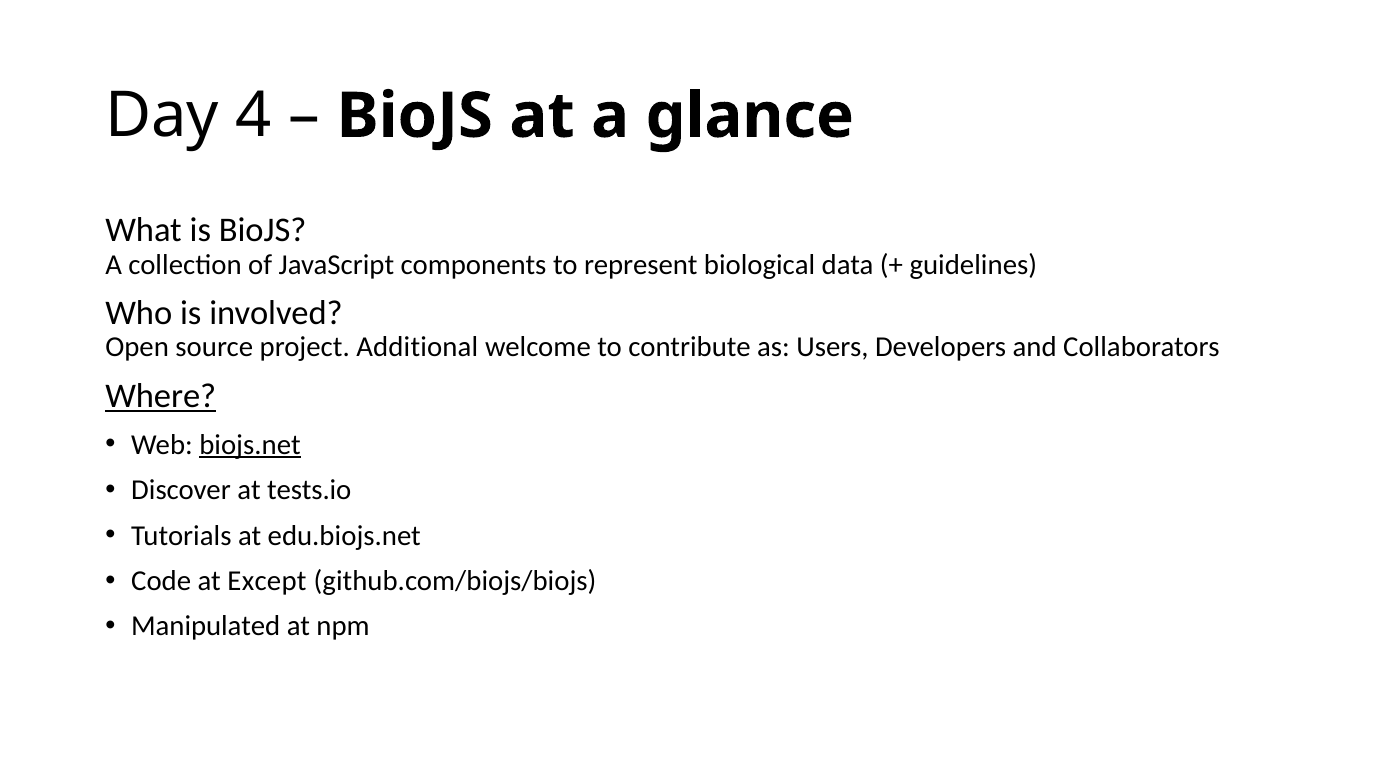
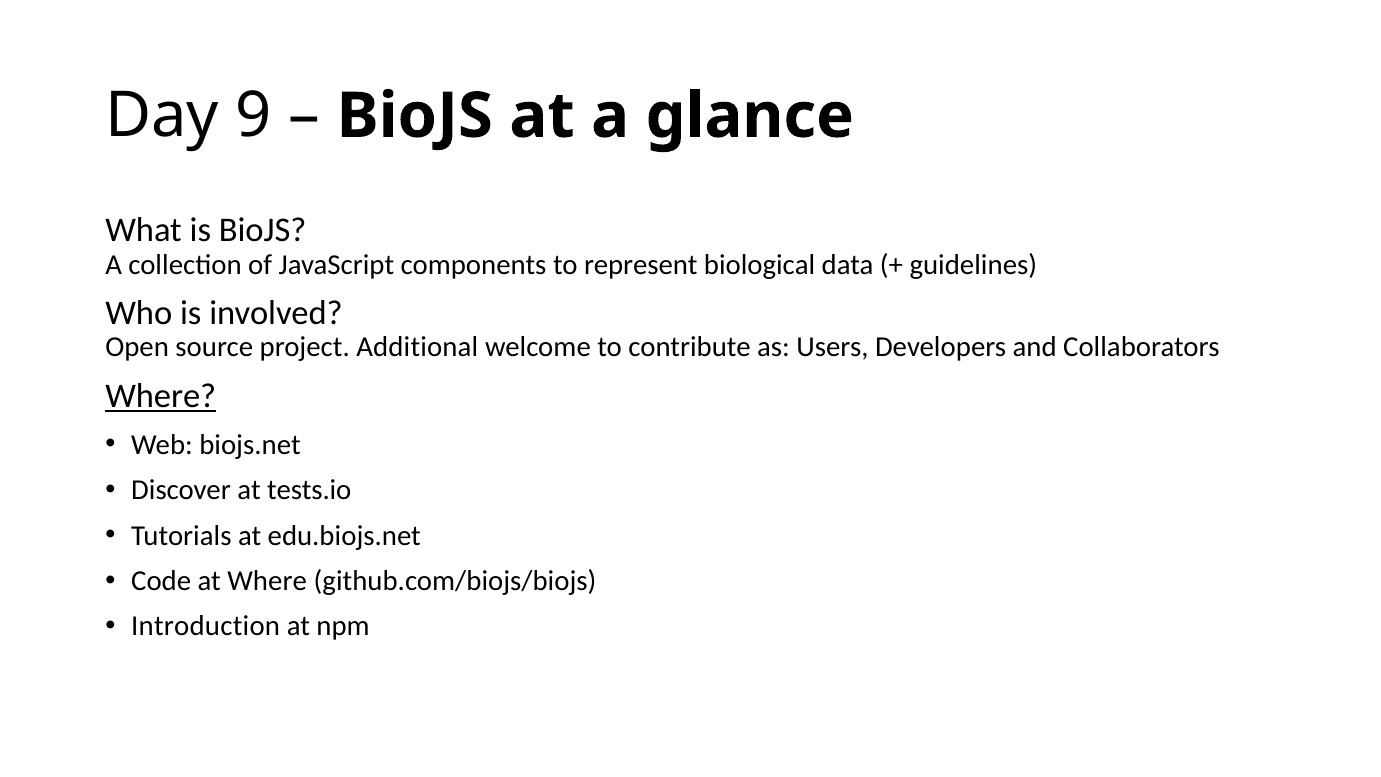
4: 4 -> 9 (254, 116)
biojs.net underline: present -> none (250, 444)
at Except: Except -> Where (267, 581)
Manipulated: Manipulated -> Introduction (206, 626)
